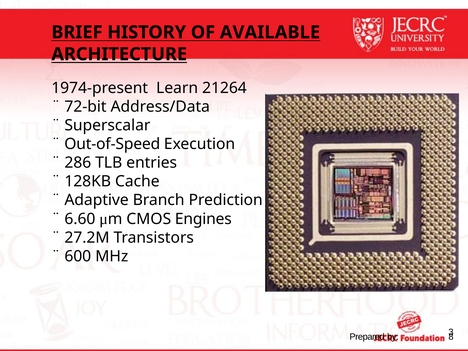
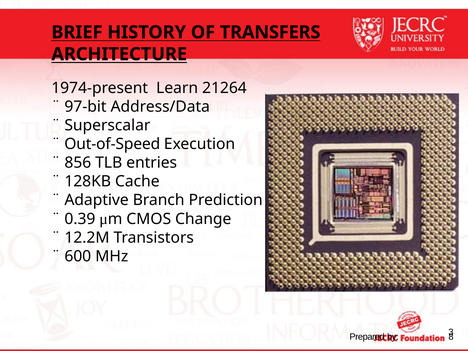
AVAILABLE: AVAILABLE -> TRANSFERS (270, 32)
72-bit: 72-bit -> 97-bit (85, 107)
286: 286 -> 856 (78, 163)
6.60: 6.60 -> 0.39 (80, 219)
Engines: Engines -> Change (203, 219)
27.2M: 27.2M -> 12.2M (87, 238)
